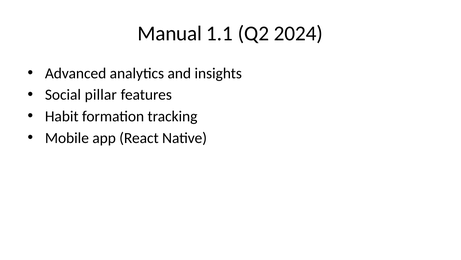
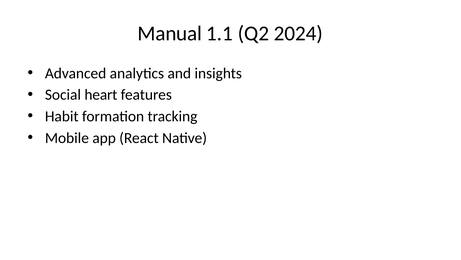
pillar: pillar -> heart (101, 95)
